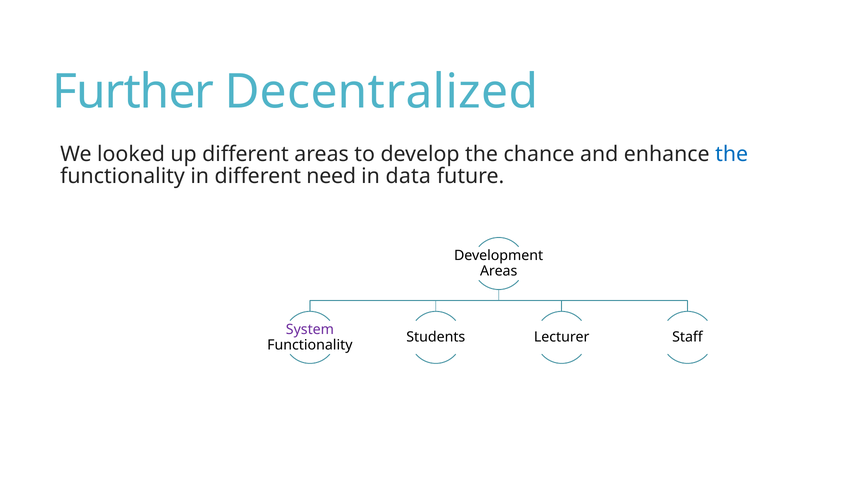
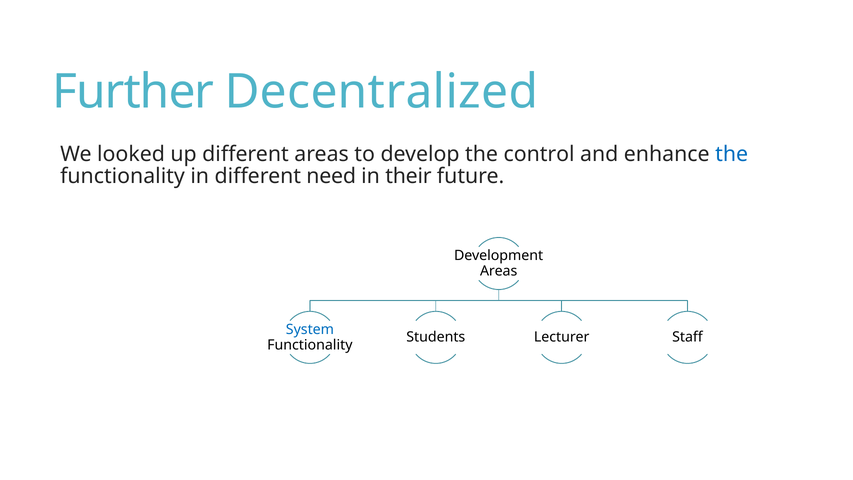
chance: chance -> control (539, 154)
data: data -> their (408, 176)
System colour: purple -> blue (310, 329)
